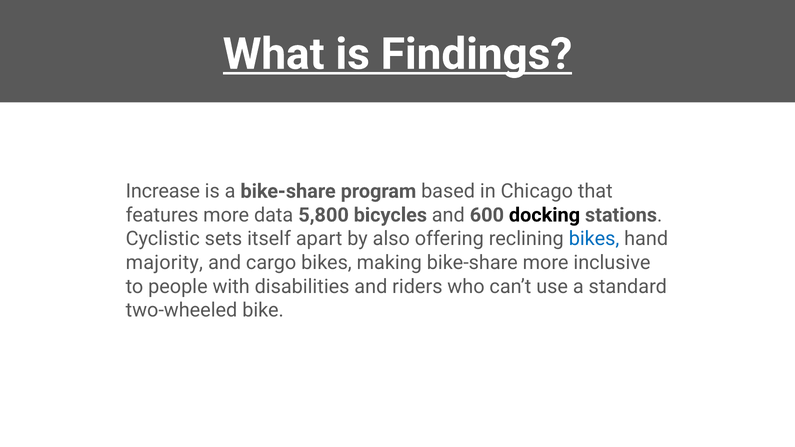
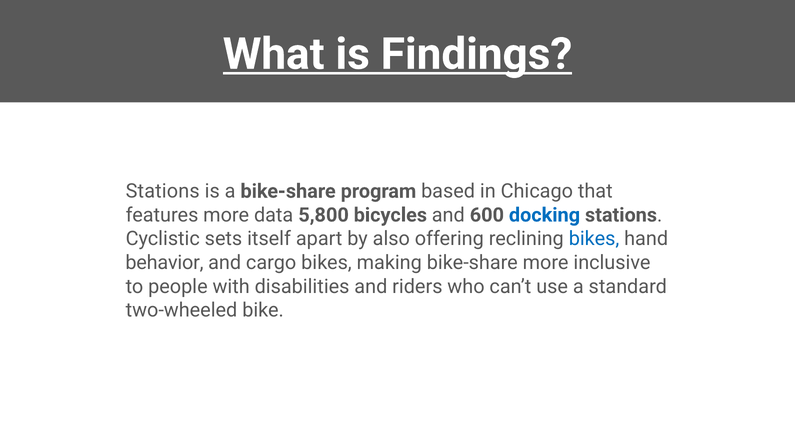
Problem Increase: Increase -> Stations (163, 191)
docking colour: black -> blue (544, 215)
majority: majority -> behavior (165, 263)
